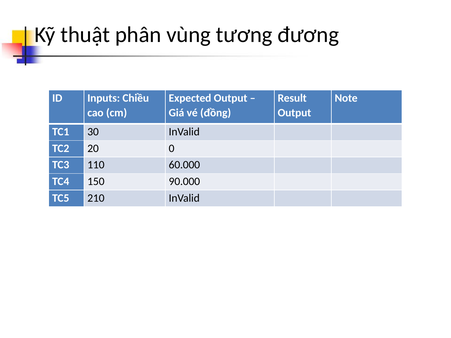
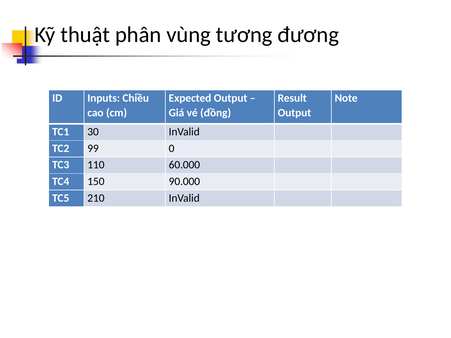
20: 20 -> 99 (93, 149)
